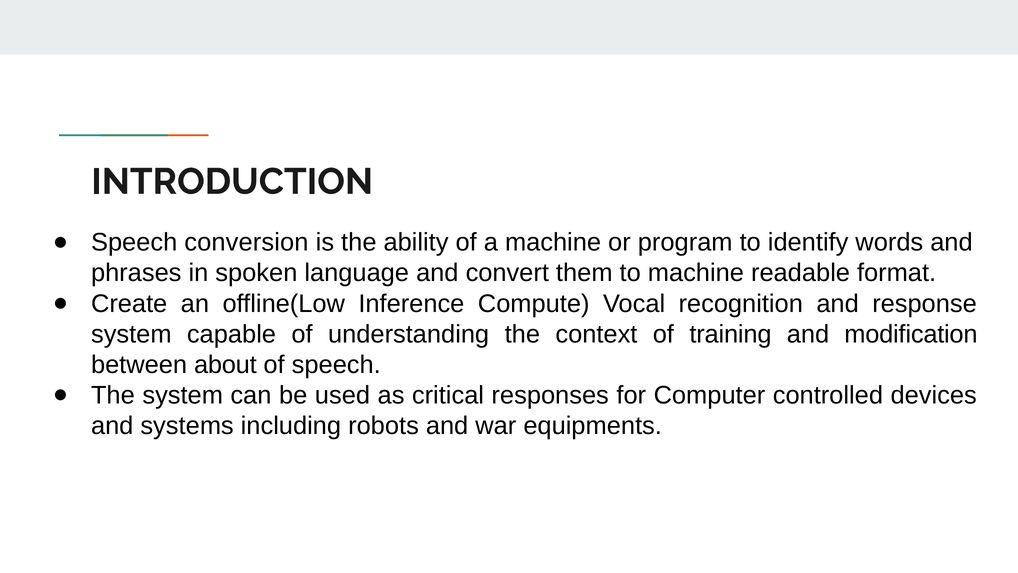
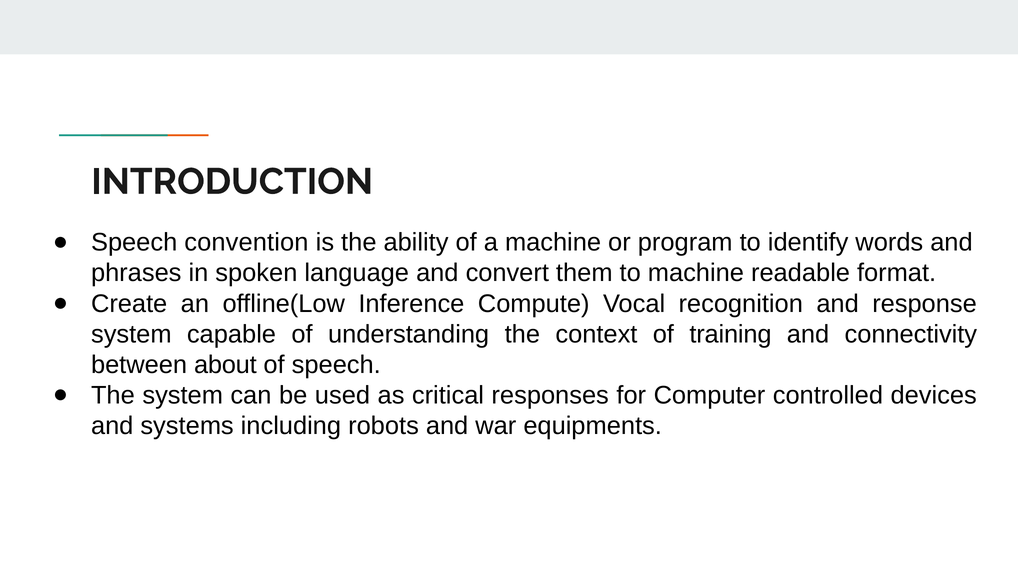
conversion: conversion -> convention (246, 242)
modiﬁcation: modiﬁcation -> connectivity (911, 334)
